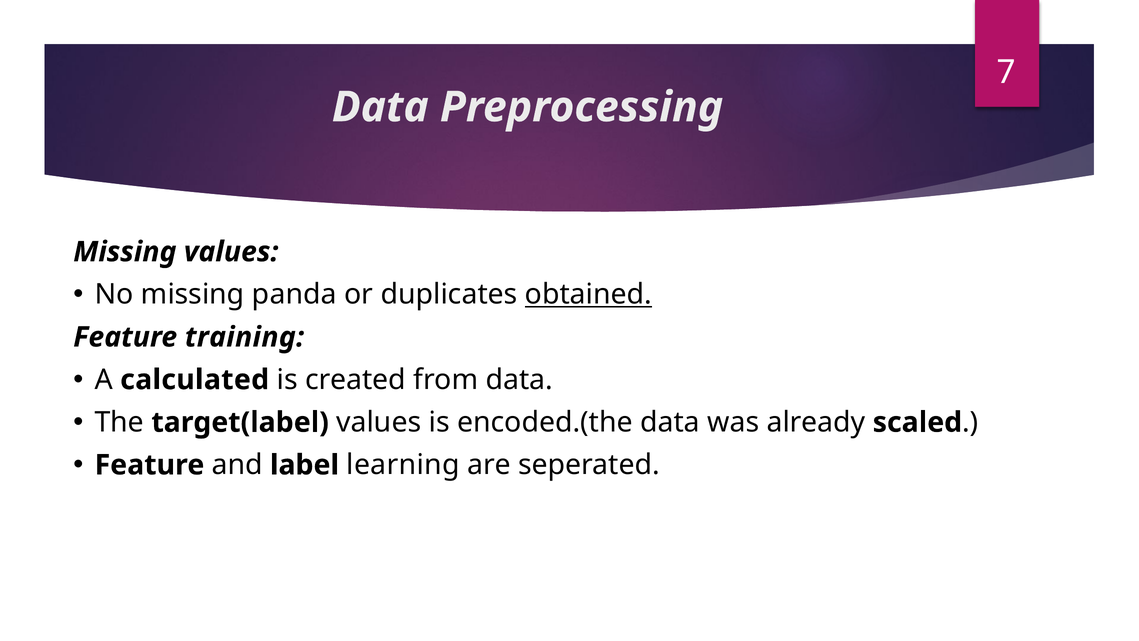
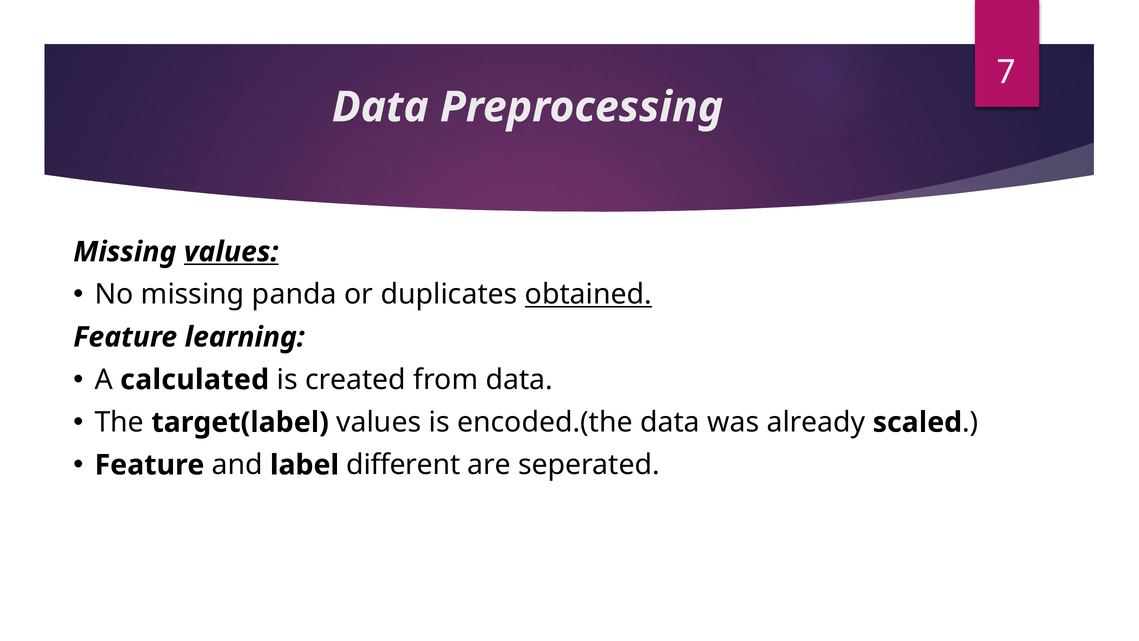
values underline: none -> present (231, 252)
training: training -> learning (245, 337)
learning: learning -> different (403, 465)
